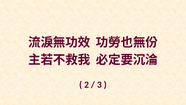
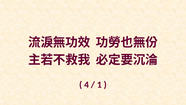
2: 2 -> 4 (87, 84)
3: 3 -> 1 (99, 84)
